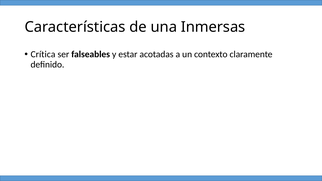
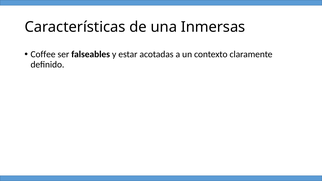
Crítica: Crítica -> Coffee (43, 54)
